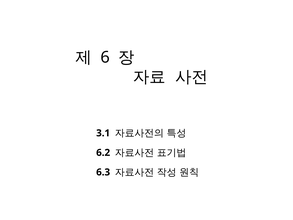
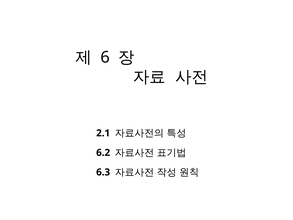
3.1: 3.1 -> 2.1 (103, 133)
